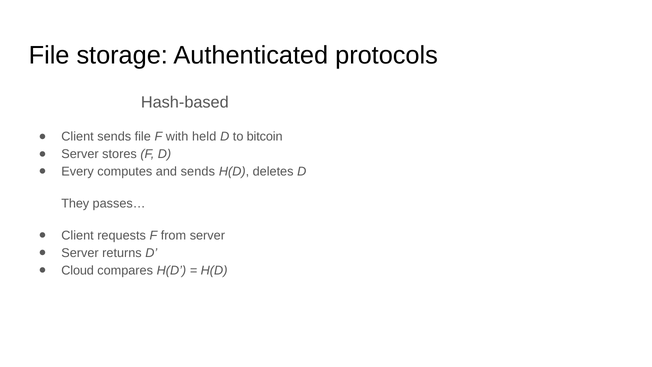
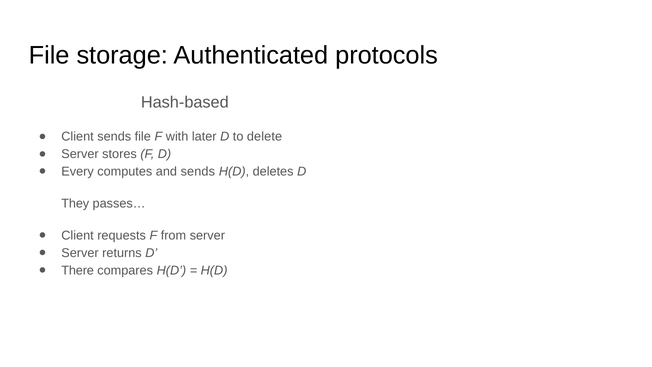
held: held -> later (204, 136)
bitcoin: bitcoin -> delete (265, 136)
Cloud: Cloud -> There (78, 270)
